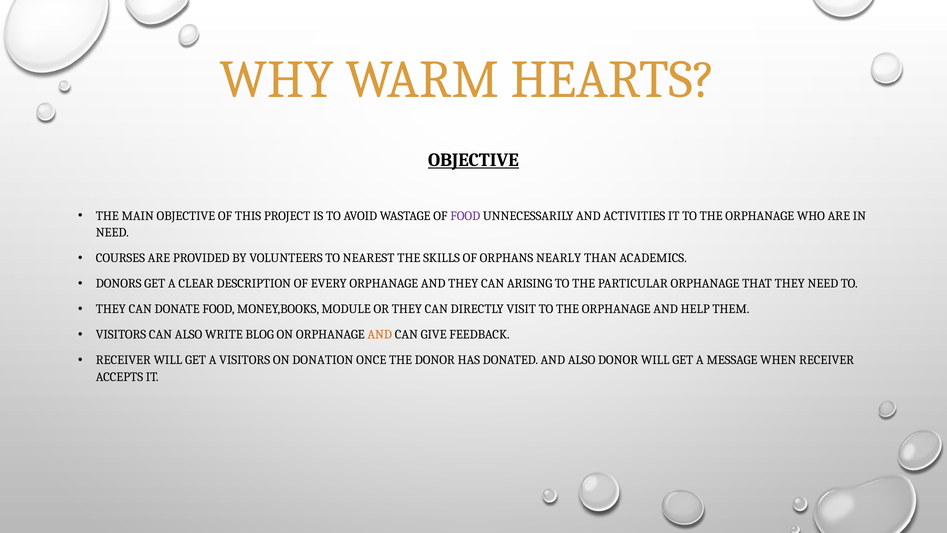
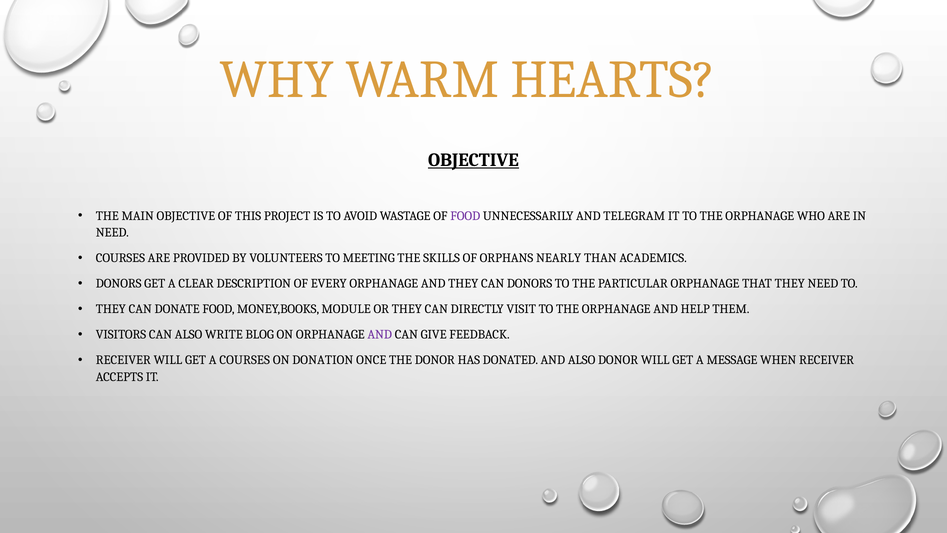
ACTIVITIES: ACTIVITIES -> TELEGRAM (634, 216)
NEAREST: NEAREST -> MEETING (369, 258)
CAN ARISING: ARISING -> DONORS (530, 284)
AND colour: orange -> purple (380, 335)
A VISITORS: VISITORS -> COURSES (245, 360)
